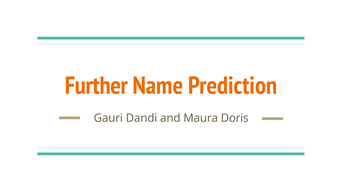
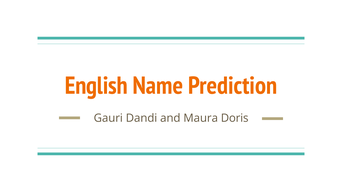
Further: Further -> English (96, 86)
